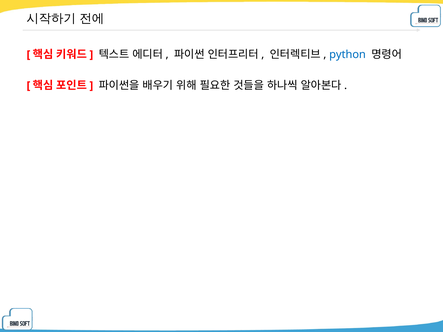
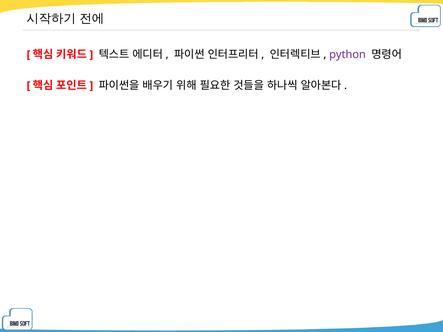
python colour: blue -> purple (348, 55)
